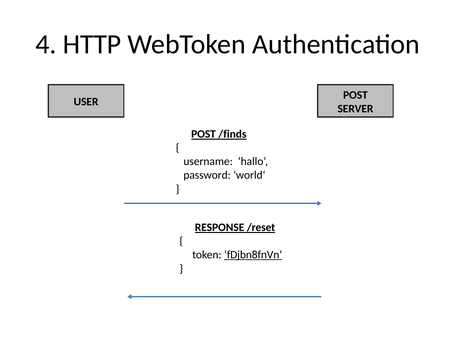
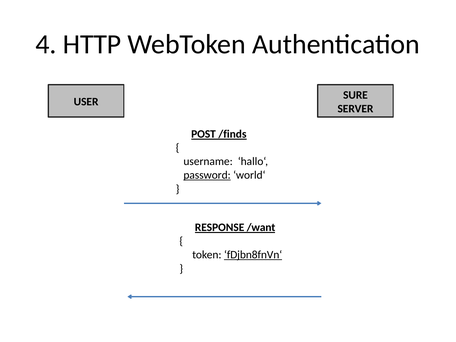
POST: POST -> SURE (355, 95)
password underline: none -> present (207, 175)
/reset: /reset -> /want (261, 228)
